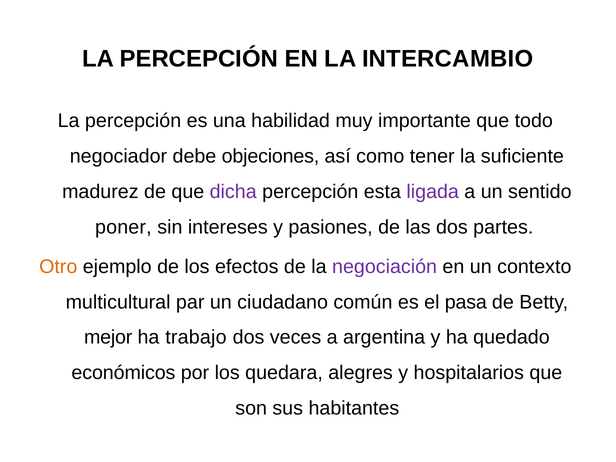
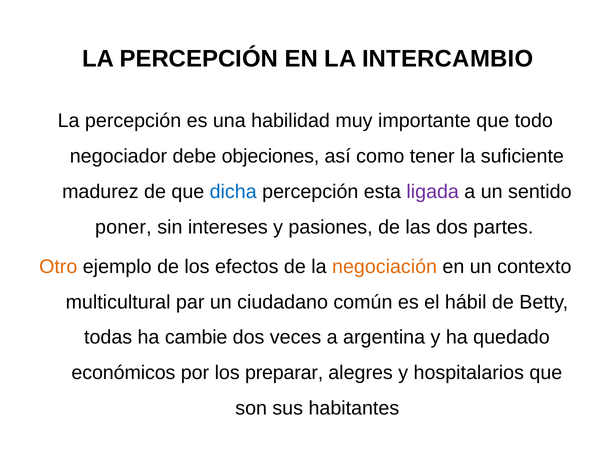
dicha colour: purple -> blue (233, 192)
negociación colour: purple -> orange (385, 267)
pasa: pasa -> hábil (466, 302)
mejor: mejor -> todas (108, 337)
trabajo: trabajo -> cambie (196, 337)
quedara: quedara -> preparar (284, 373)
